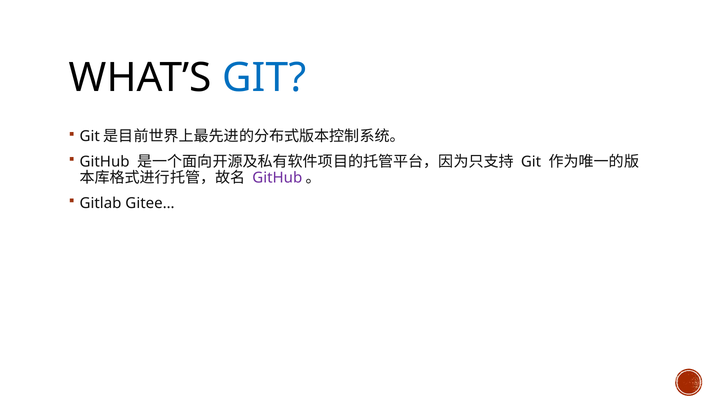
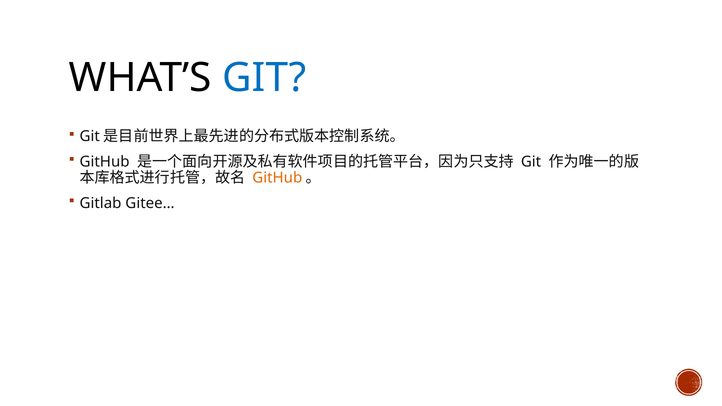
GitHub colour: purple -> orange (277, 178)
